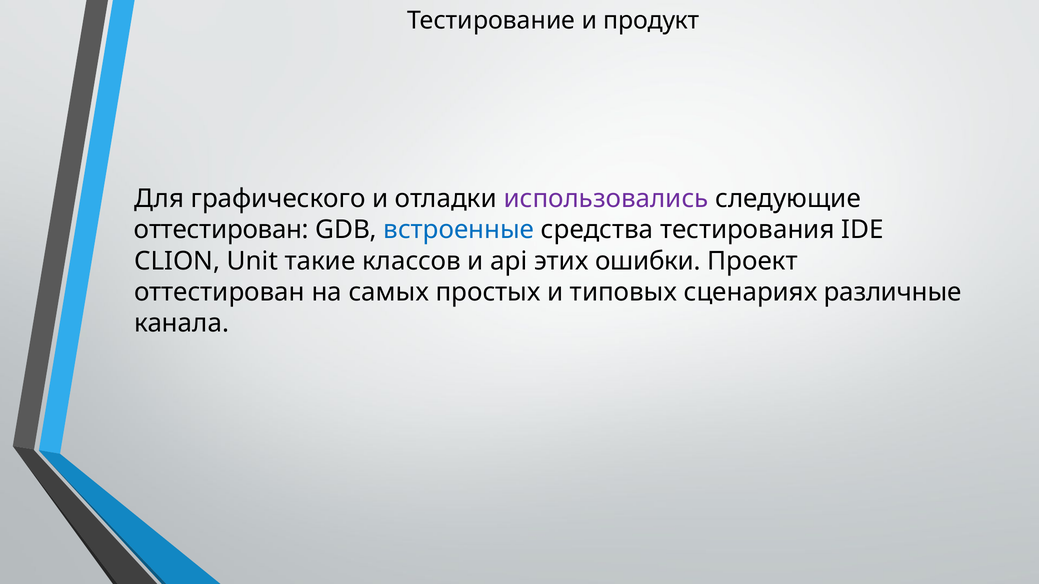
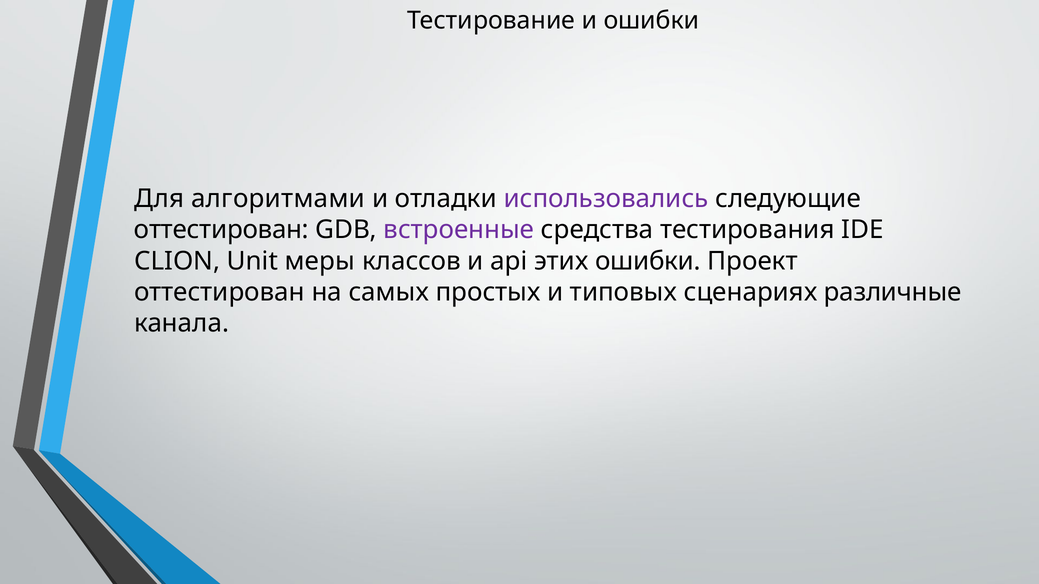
и продукт: продукт -> ошибки (651, 21)
графического: графического -> алгоритмами (278, 199)
встроенные colour: blue -> purple (459, 230)
такие: такие -> меры (320, 261)
